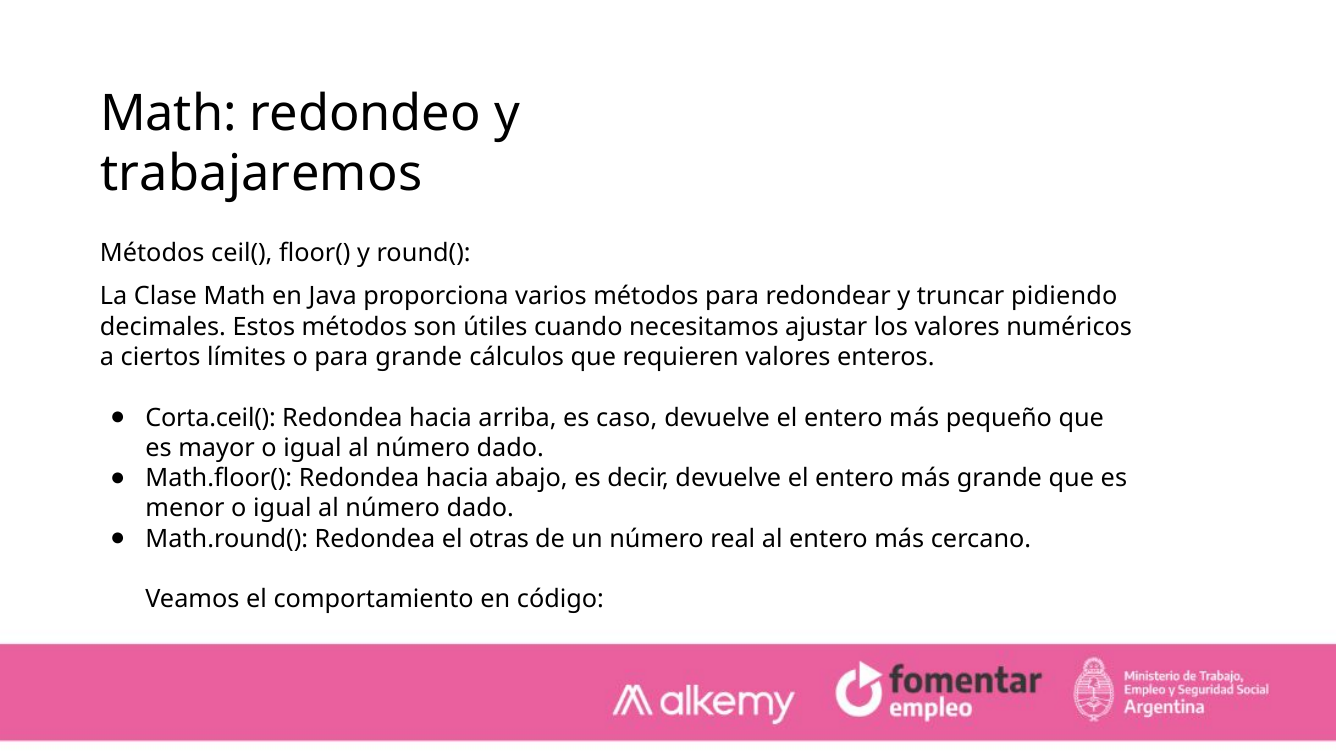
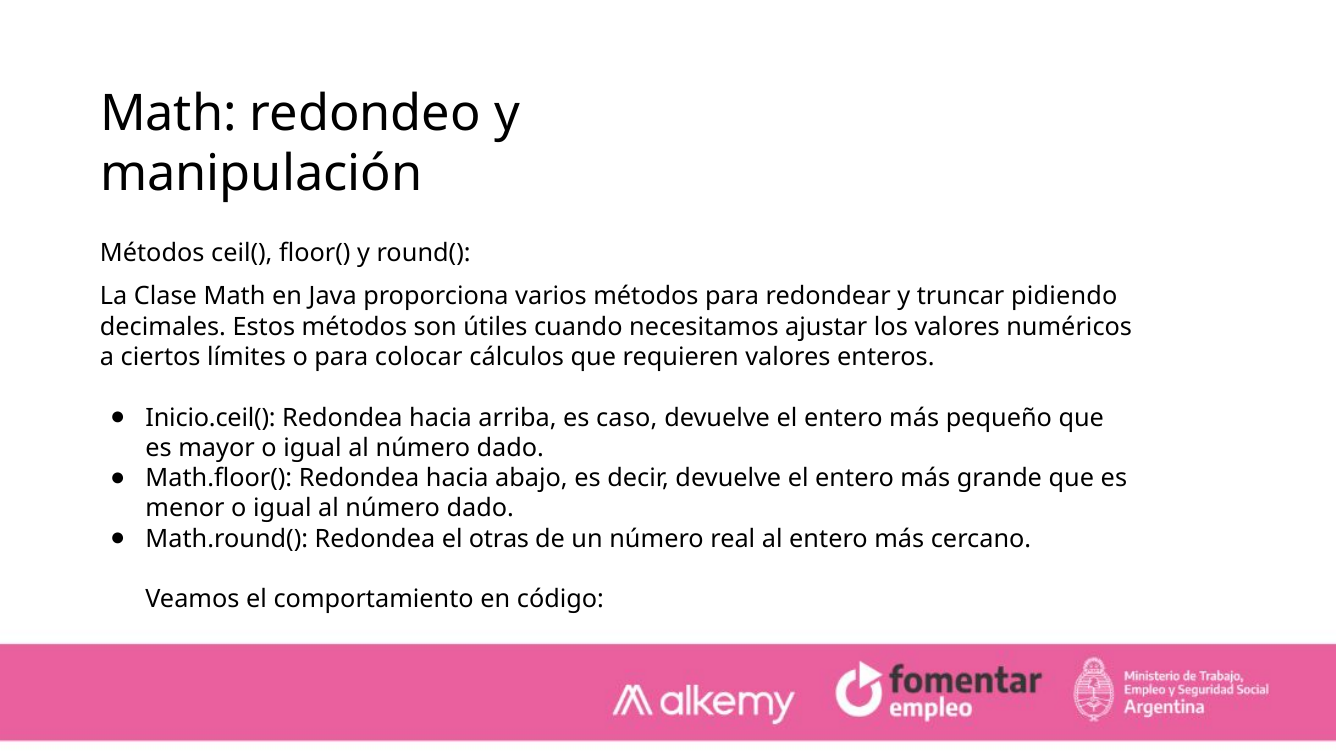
trabajaremos: trabajaremos -> manipulación (261, 174)
para grande: grande -> colocar (419, 357)
Corta.ceil(: Corta.ceil( -> Inicio.ceil( (211, 418)
